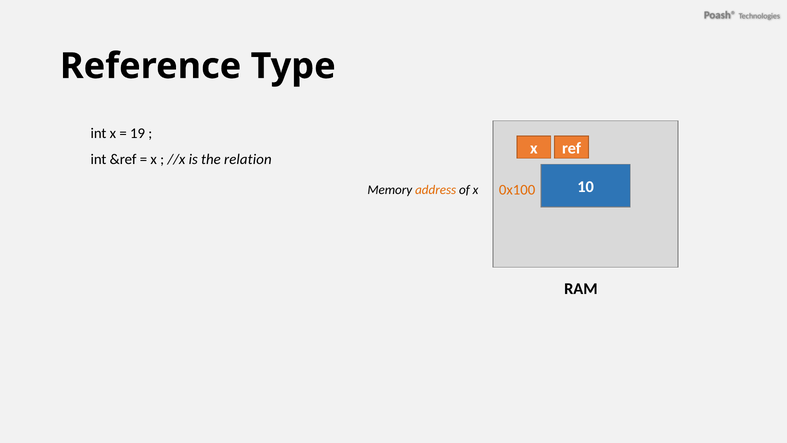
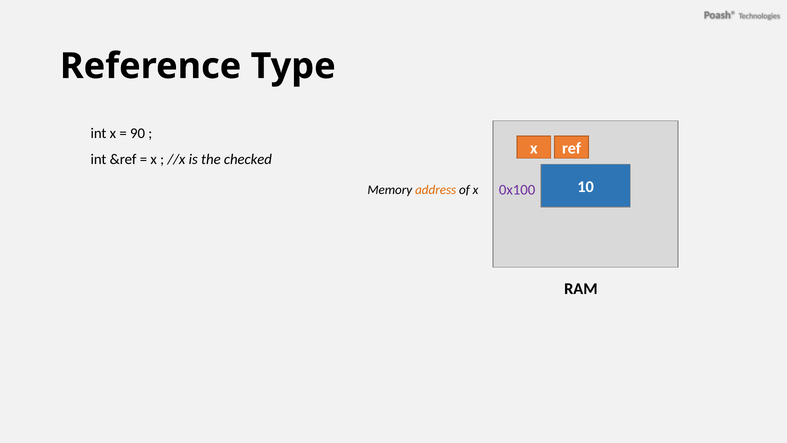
19: 19 -> 90 (138, 133)
relation: relation -> checked (248, 159)
0x100 colour: orange -> purple (517, 190)
